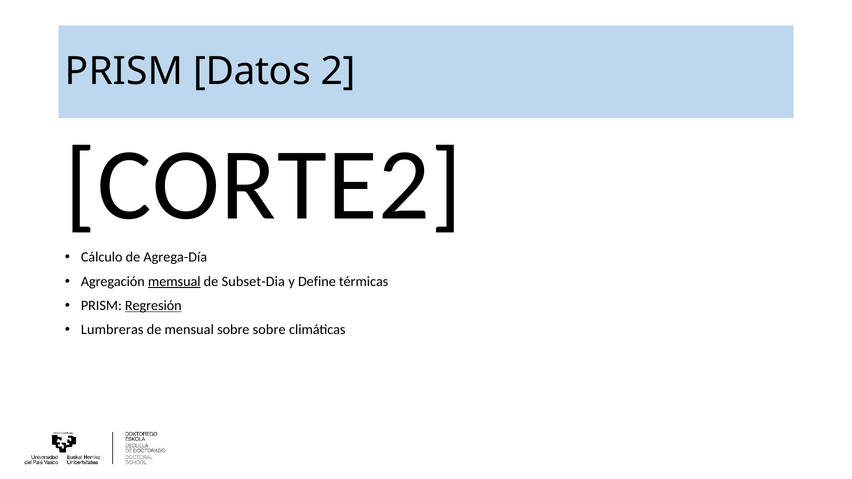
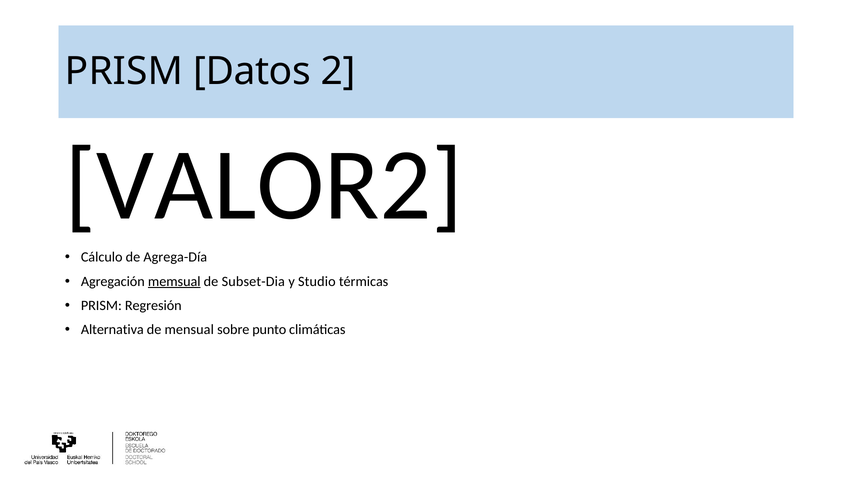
CORTE2: CORTE2 -> VALOR2 (264, 185)
Define: Define -> Studio (317, 282)
Regresión underline: present -> none (153, 306)
Lumbreras: Lumbreras -> Alternativa (112, 330)
sobre sobre: sobre -> punto (269, 330)
